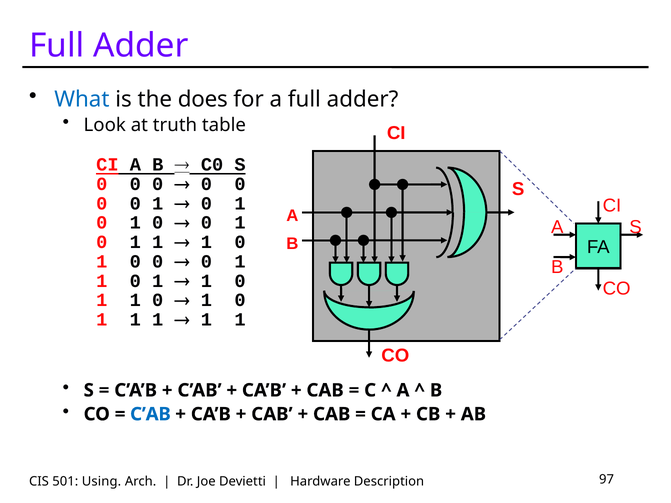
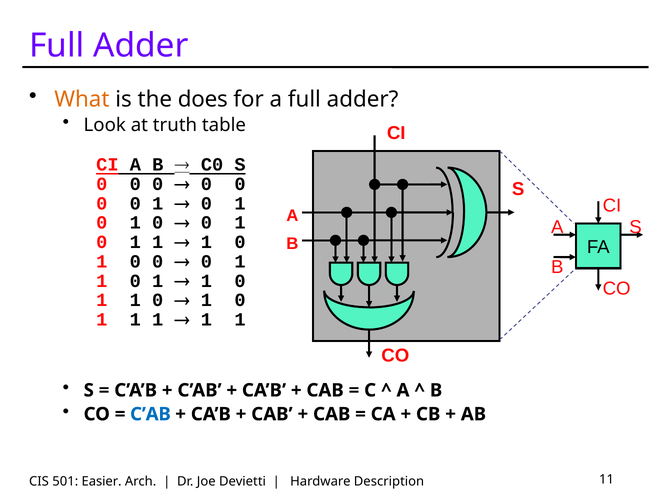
What colour: blue -> orange (82, 99)
Using: Using -> Easier (102, 482)
97: 97 -> 11 (607, 480)
